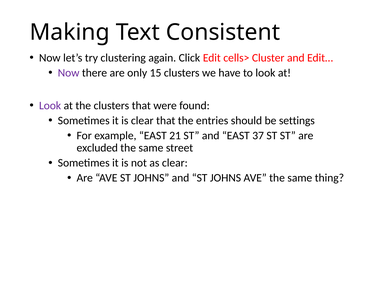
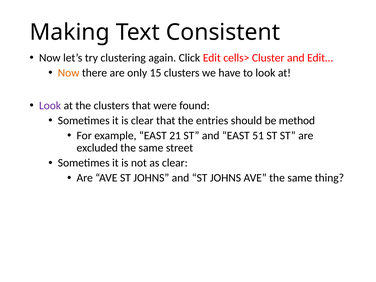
Now colour: purple -> orange (69, 73)
settings: settings -> method (297, 120)
37: 37 -> 51 (258, 135)
